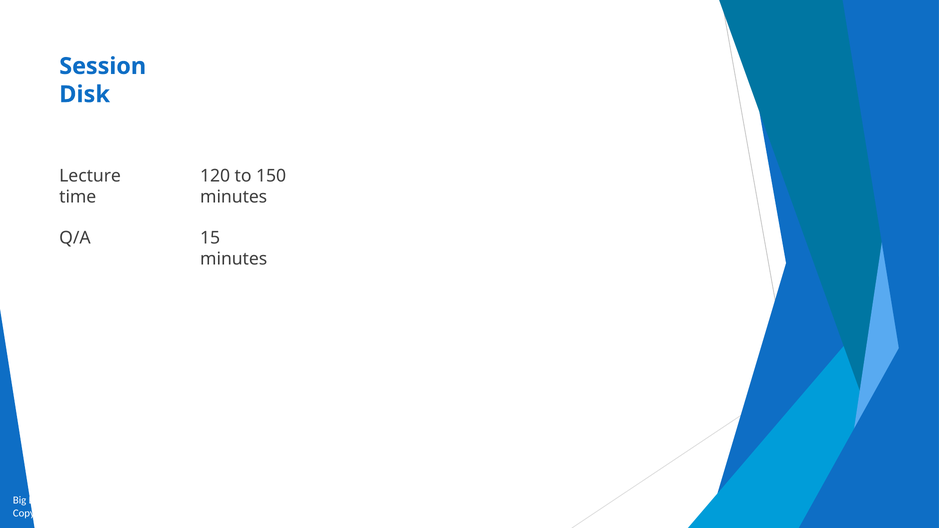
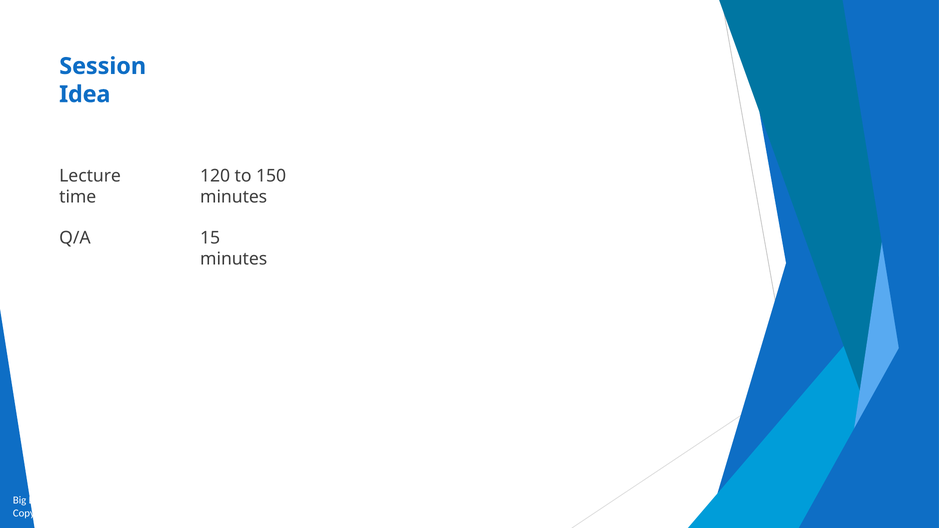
Disk: Disk -> Idea (85, 94)
